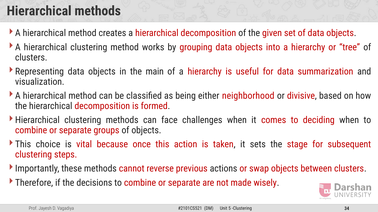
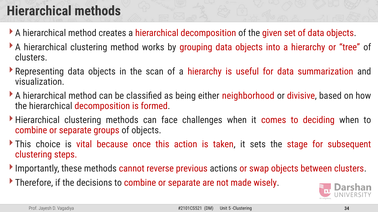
main: main -> scan (155, 72)
